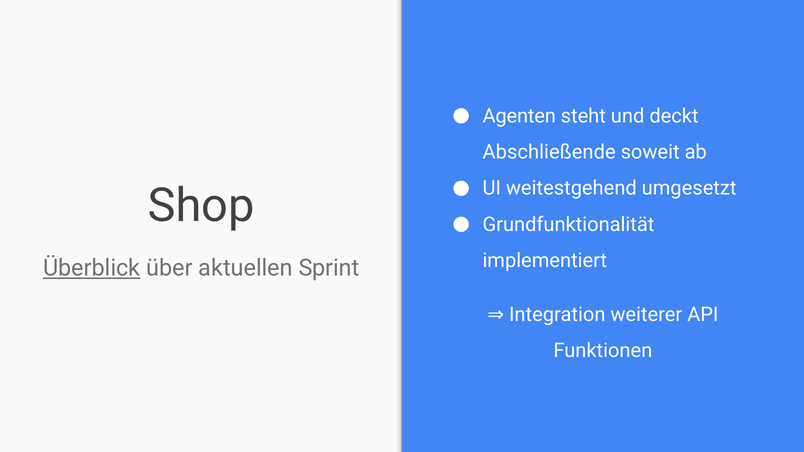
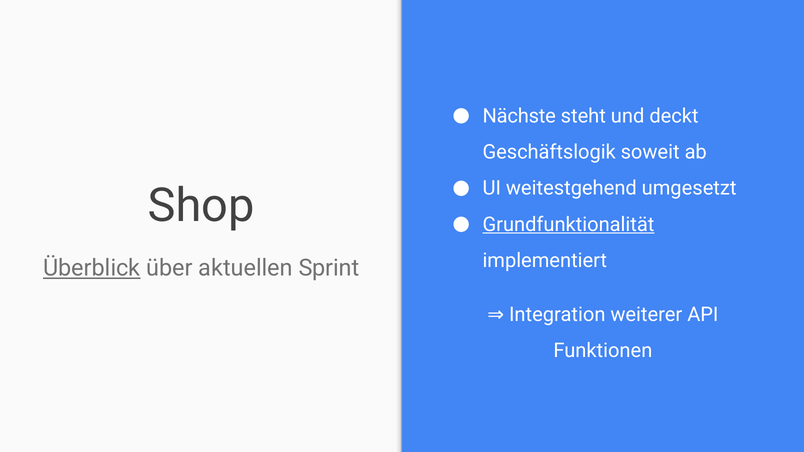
Agenten: Agenten -> Nächste (519, 116)
Abschließende: Abschließende -> Geschäftslogik (549, 152)
Grundfunktionalität underline: none -> present (568, 225)
